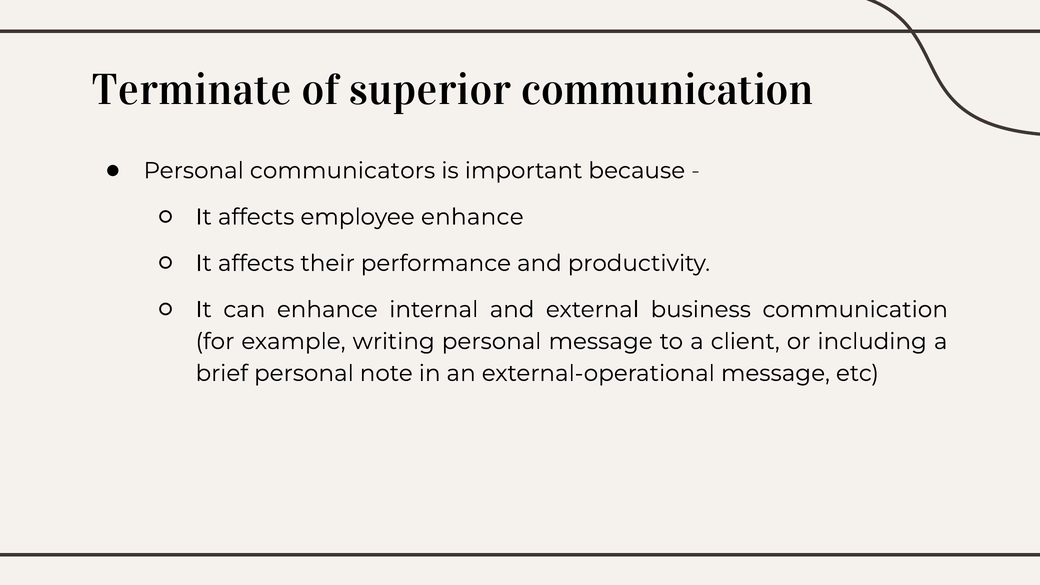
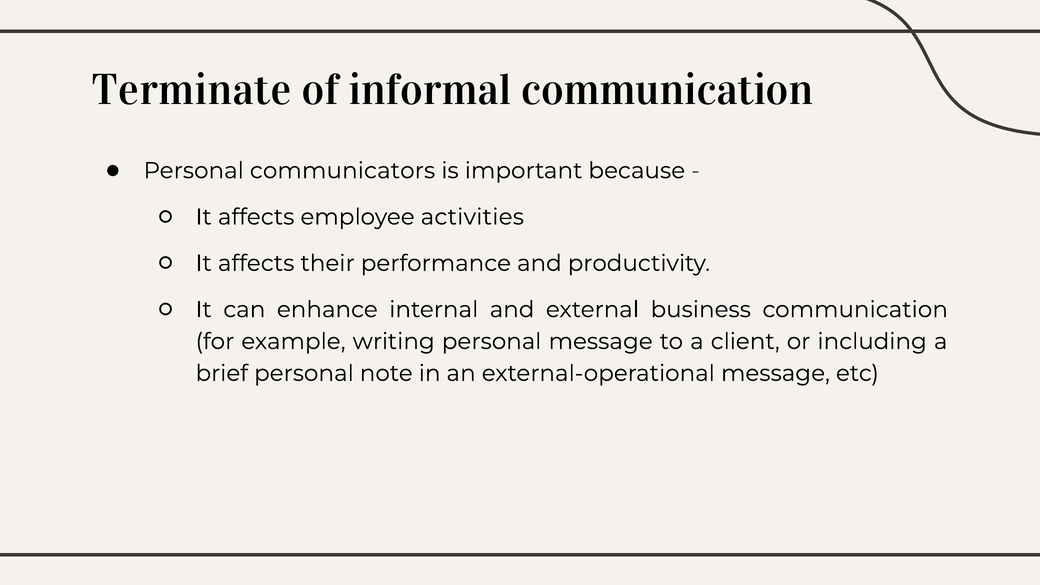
superior: superior -> informal (430, 90)
employee enhance: enhance -> activities (472, 217)
